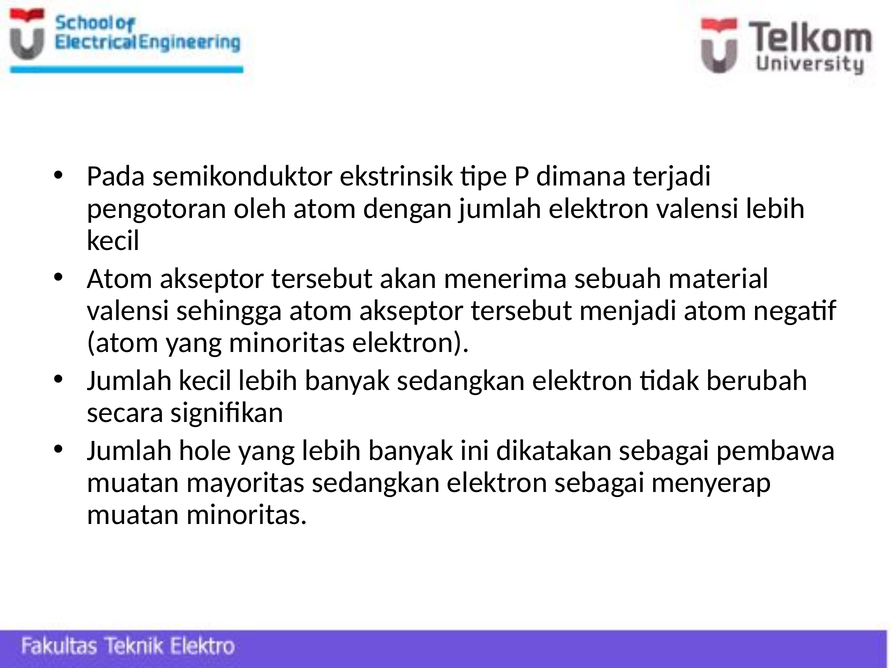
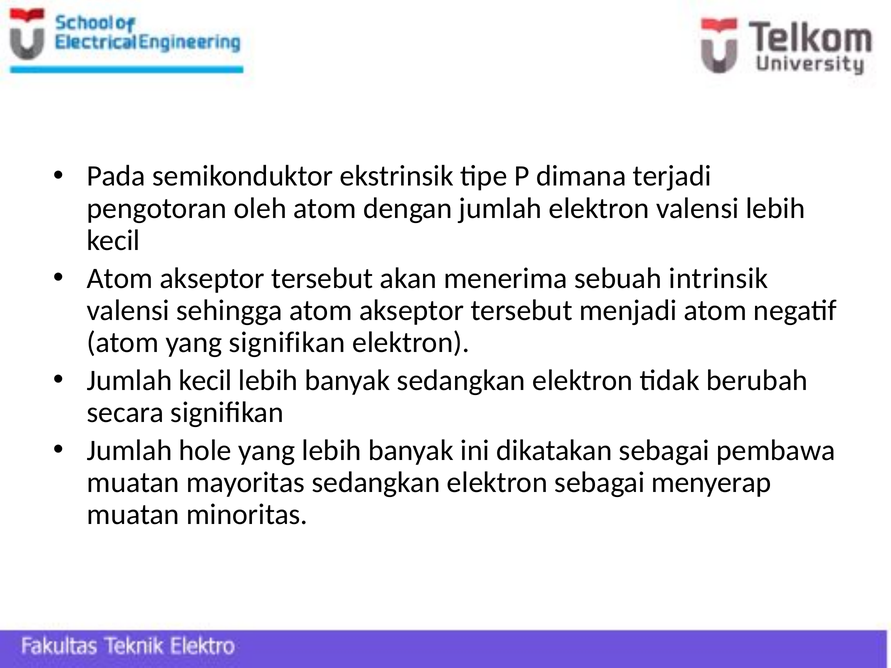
material: material -> intrinsik (719, 278)
yang minoritas: minoritas -> signifikan (287, 342)
